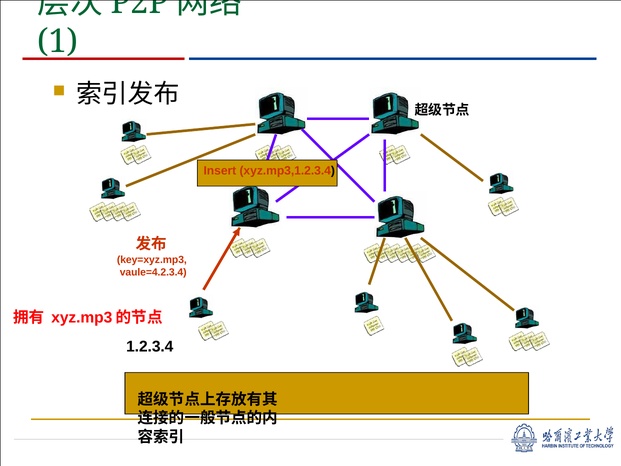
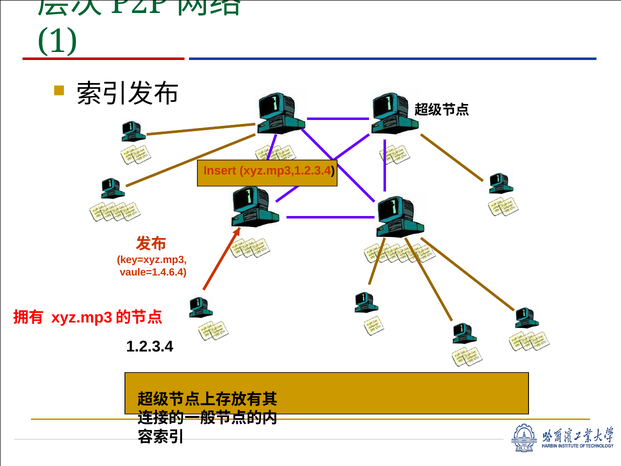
vaule=4.2.3.4: vaule=4.2.3.4 -> vaule=1.4.6.4 (153, 272)
